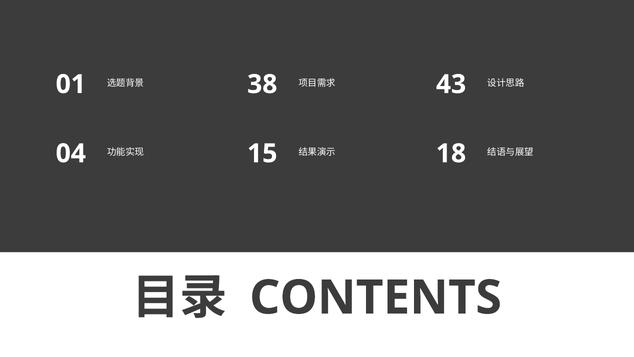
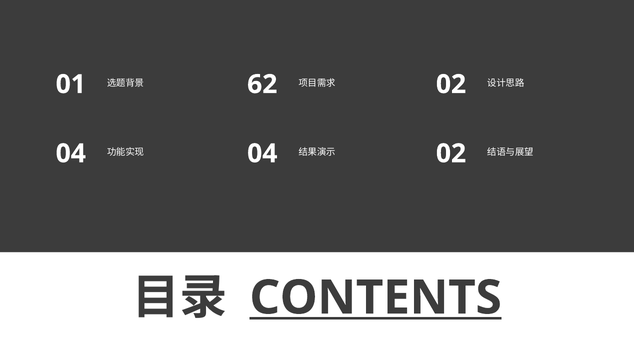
38: 38 -> 62 (262, 84)
43: 43 -> 02 (451, 84)
15: 15 -> 04 (262, 153)
18: 18 -> 02 (451, 153)
CONTENTS underline: none -> present (376, 297)
